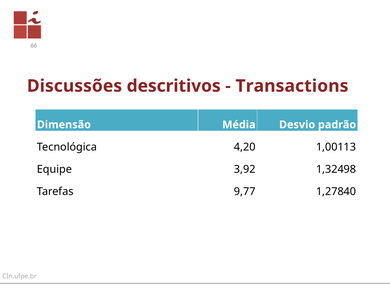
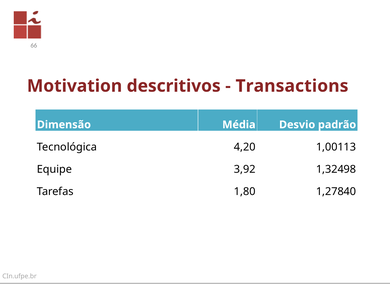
Discussões: Discussões -> Motivation (75, 86)
9,77: 9,77 -> 1,80 (245, 191)
